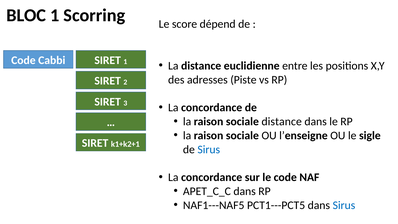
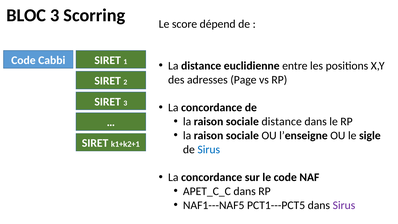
BLOC 1: 1 -> 3 (55, 15)
Piste: Piste -> Page (243, 80)
Sirus colour: blue -> purple (344, 205)
